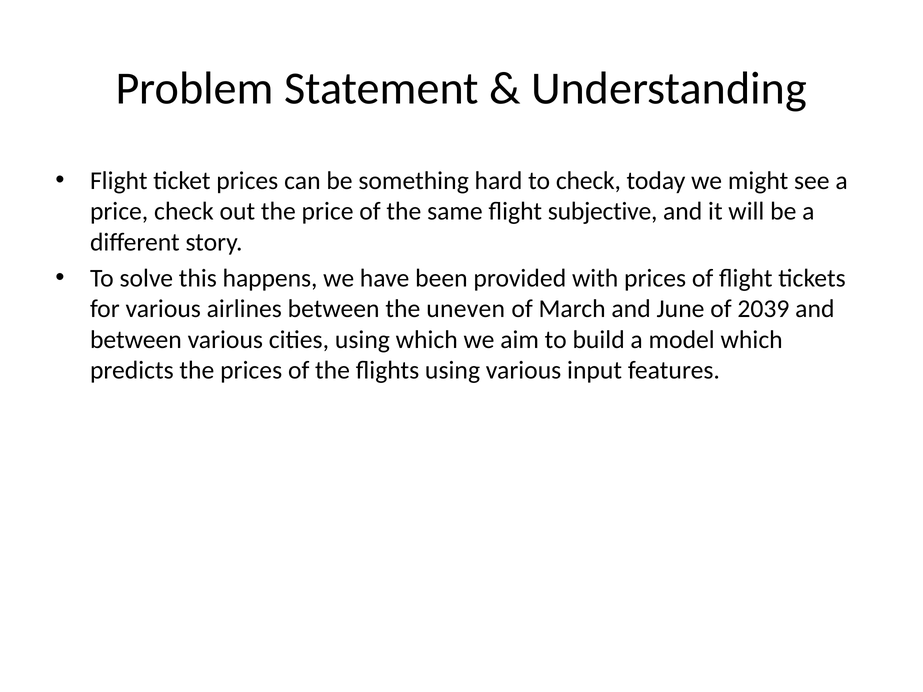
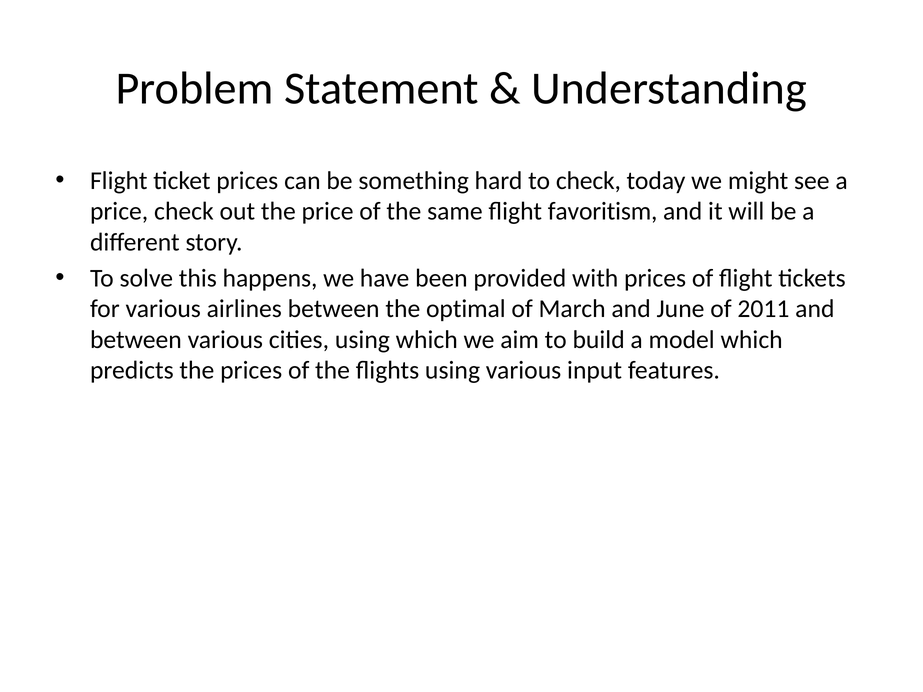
subjective: subjective -> favoritism (603, 211)
uneven: uneven -> optimal (466, 309)
2039: 2039 -> 2011 (763, 309)
